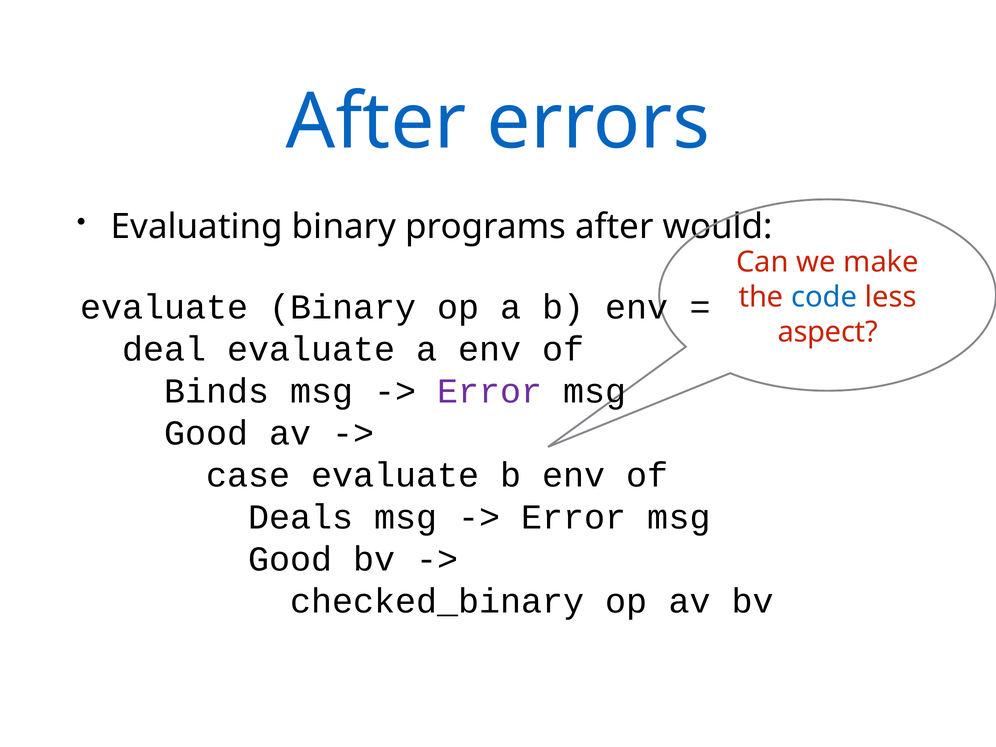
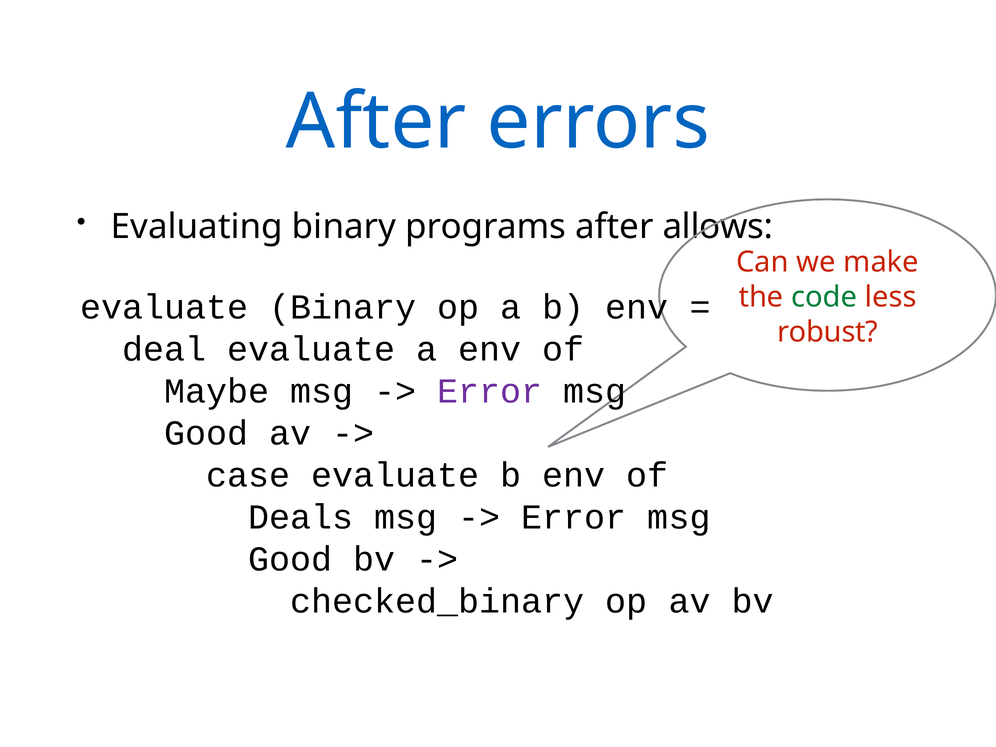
would: would -> allows (718, 227)
code colour: blue -> green (824, 297)
aspect: aspect -> robust (828, 332)
Binds: Binds -> Maybe (217, 391)
